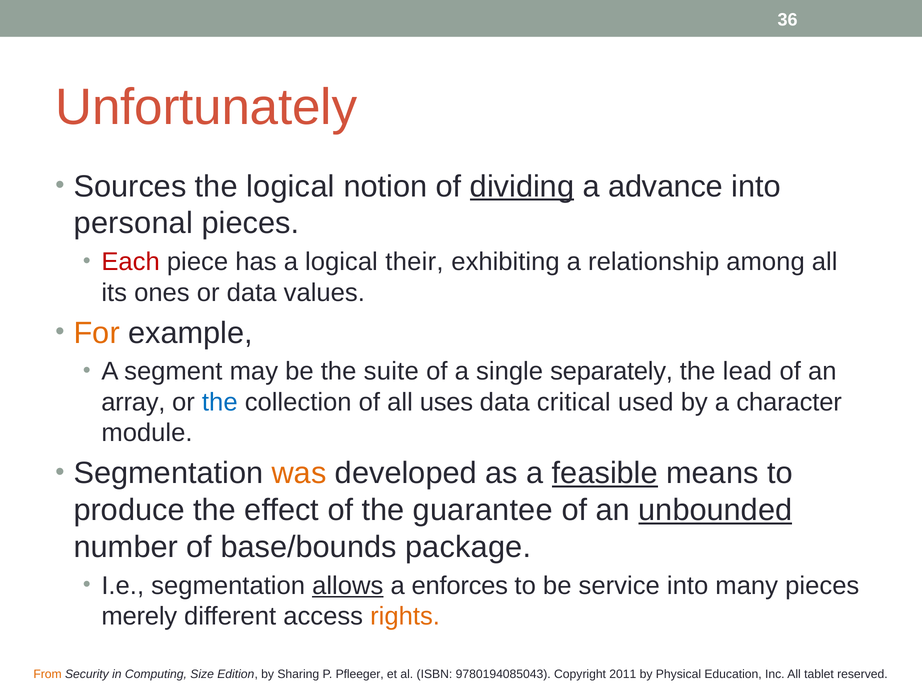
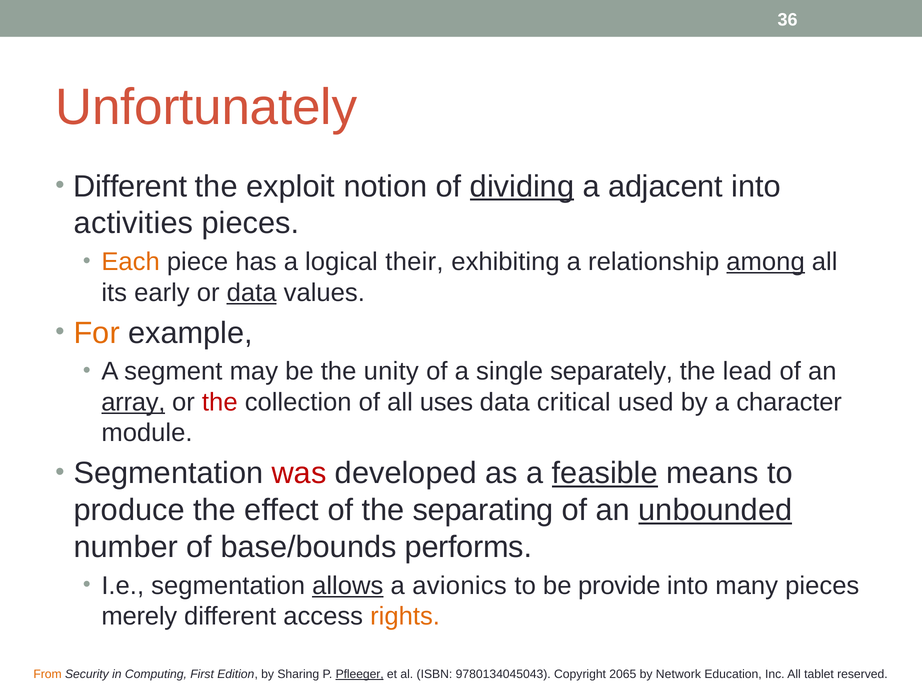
Sources: Sources -> Different (130, 187)
the logical: logical -> exploit (291, 187)
advance: advance -> adjacent (666, 187)
personal: personal -> activities (133, 223)
Each colour: red -> orange (131, 262)
among underline: none -> present (766, 262)
ones: ones -> early (162, 293)
data underline: none -> present (252, 293)
suite: suite -> unity (391, 372)
array underline: none -> present (133, 403)
the colour: blue -> red (220, 403)
was colour: orange -> red (299, 474)
guarantee: guarantee -> separating (483, 510)
package: package -> performs (468, 547)
enforces: enforces -> avionics (460, 586)
service: service -> provide (619, 586)
Size: Size -> First (202, 675)
Pfleeger underline: none -> present (360, 675)
9780194085043: 9780194085043 -> 9780134045043 (503, 675)
2011: 2011 -> 2065 (623, 675)
Physical: Physical -> Network (678, 675)
